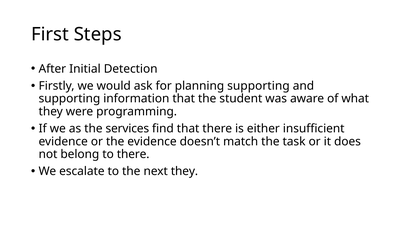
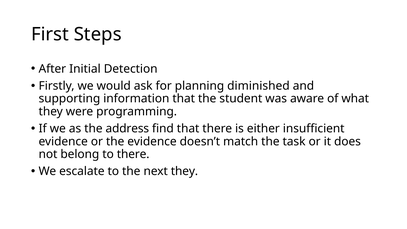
planning supporting: supporting -> diminished (258, 86)
services: services -> address (127, 129)
